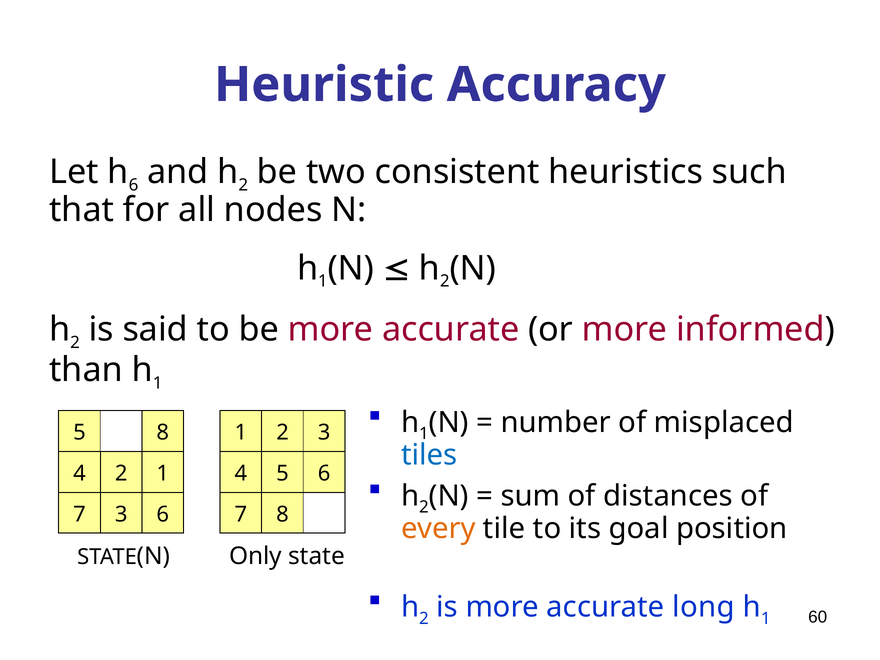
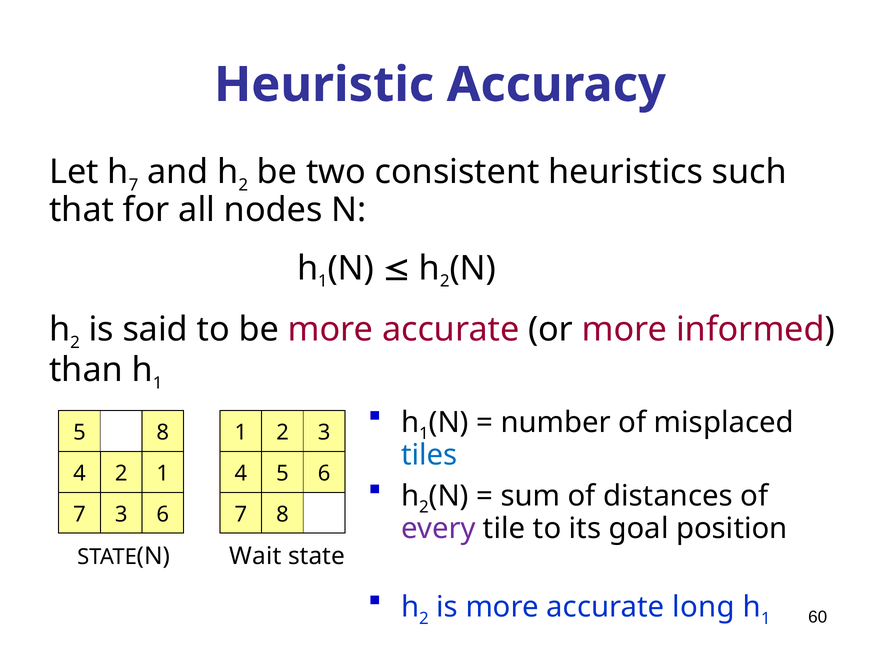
6: 6 -> 7 (133, 185)
every colour: orange -> purple (438, 529)
Only: Only -> Wait (255, 556)
